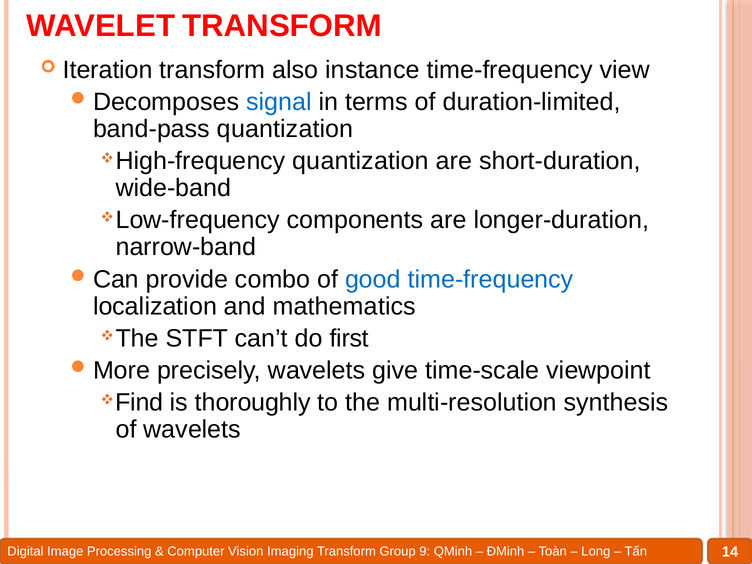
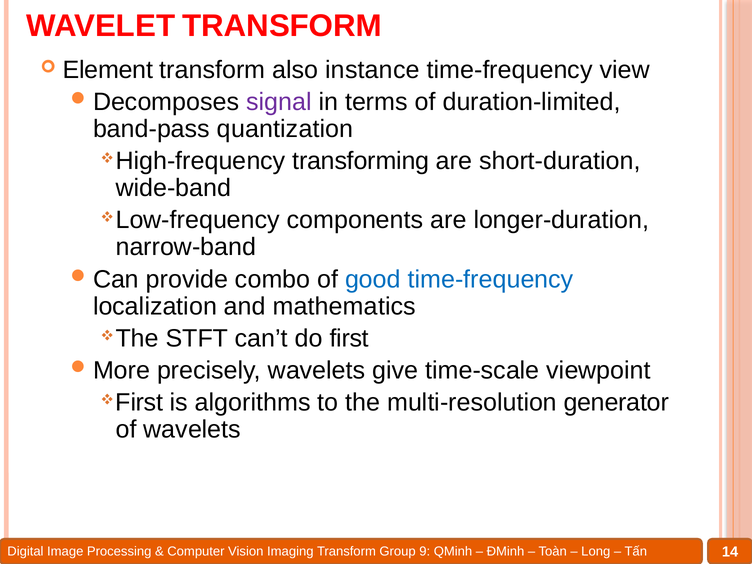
Iteration: Iteration -> Element (108, 70)
signal colour: blue -> purple (279, 102)
High-frequency quantization: quantization -> transforming (361, 161)
Find: Find -> First (139, 403)
thoroughly: thoroughly -> algorithms (253, 403)
synthesis: synthesis -> generator (616, 403)
